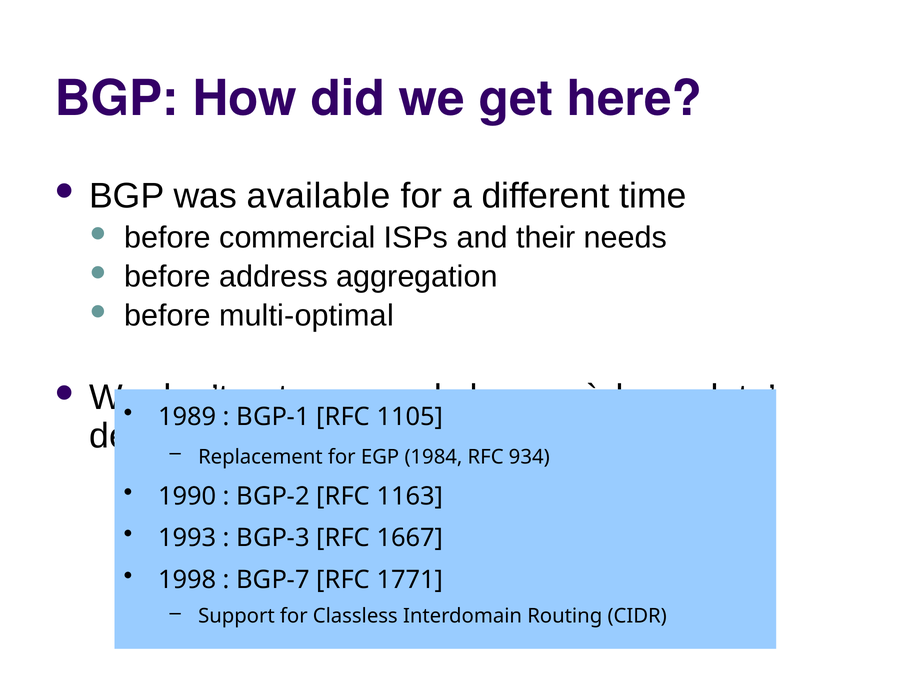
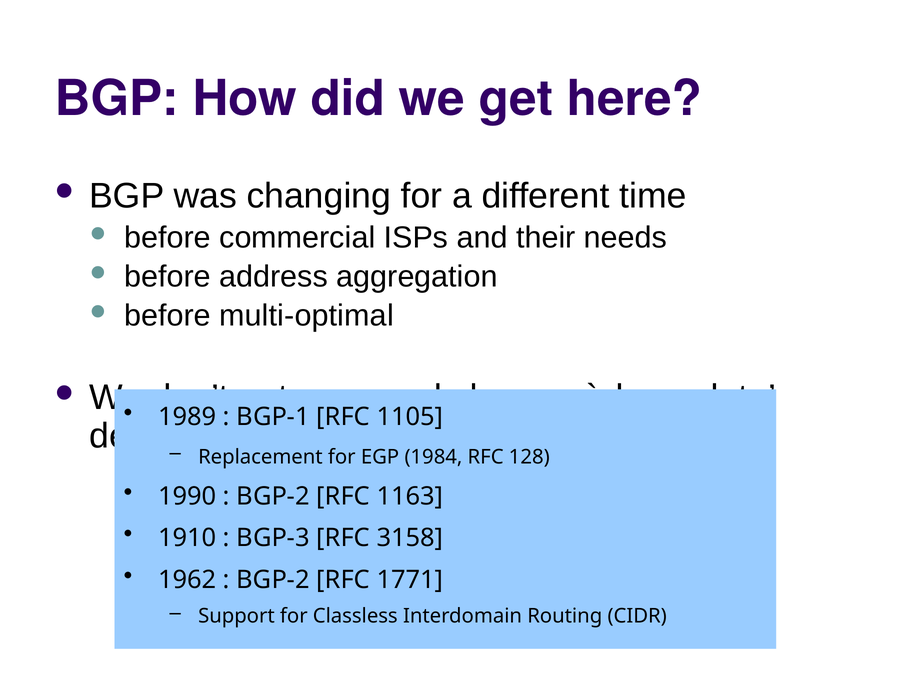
available: available -> changing (319, 196)
934: 934 -> 128 (529, 457)
1993: 1993 -> 1910 (187, 538)
1667: 1667 -> 3158 (410, 538)
1998: 1998 -> 1962 (187, 580)
BGP-7: BGP-7 -> BGP-2 (273, 580)
